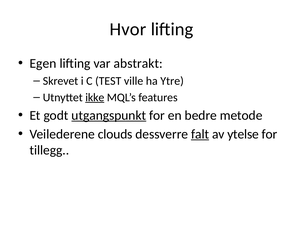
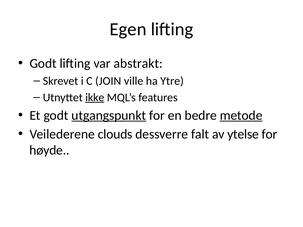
Hvor: Hvor -> Egen (128, 29)
Egen: Egen -> Godt (43, 64)
TEST: TEST -> JOIN (108, 81)
metode underline: none -> present (241, 115)
falt underline: present -> none (200, 134)
tillegg: tillegg -> høyde (49, 150)
